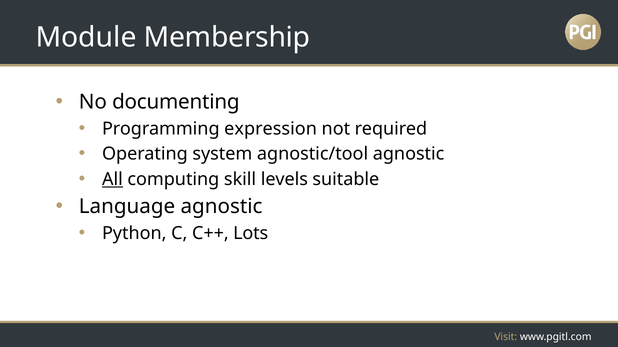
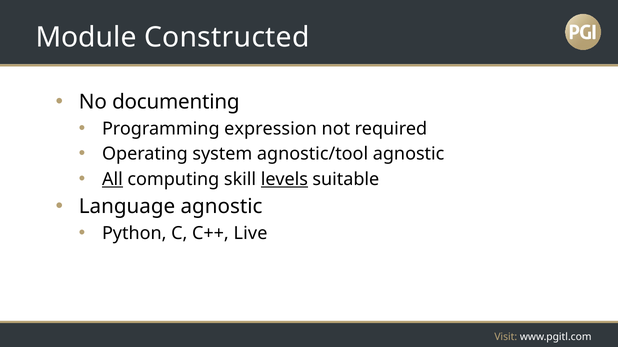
Membership: Membership -> Constructed (227, 37)
levels underline: none -> present (284, 179)
Lots: Lots -> Live (250, 234)
